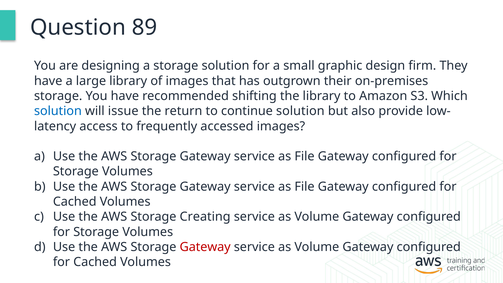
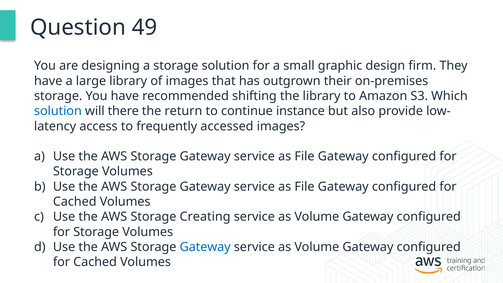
89: 89 -> 49 (144, 28)
issue: issue -> there (123, 111)
continue solution: solution -> instance (300, 111)
Gateway colour: red -> blue (205, 247)
